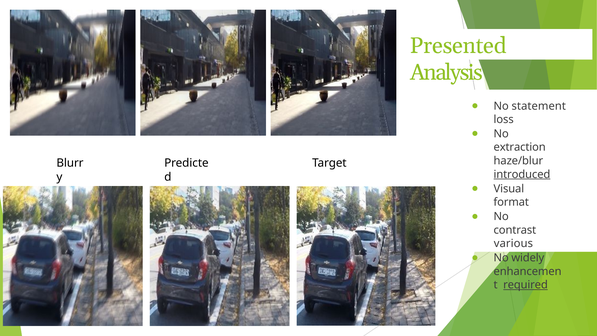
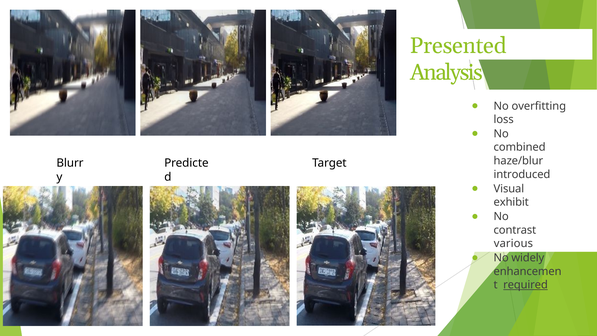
statement: statement -> overfitting (539, 106)
extraction: extraction -> combined (520, 147)
introduced underline: present -> none (522, 174)
format: format -> exhibit (511, 202)
